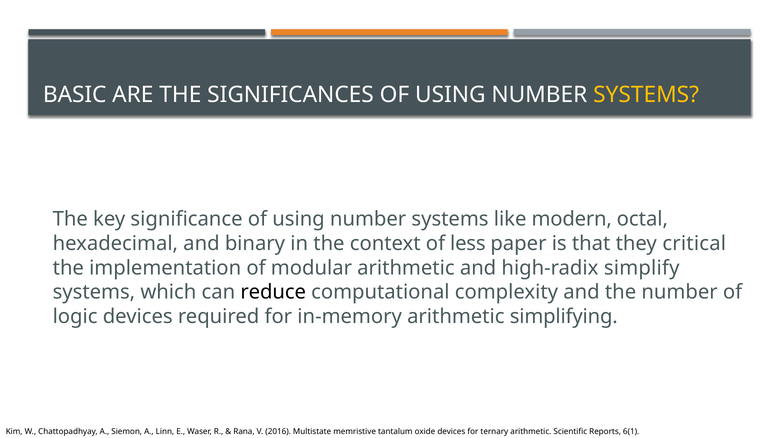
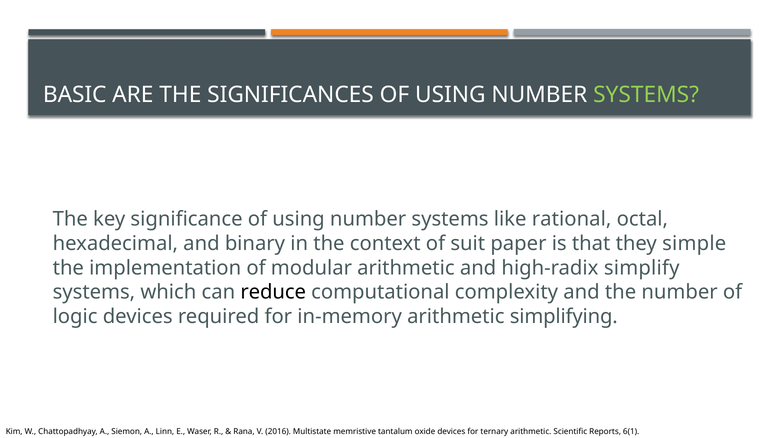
SYSTEMS colour: yellow -> light green (646, 95)
modern: modern -> rational (572, 219)
less: less -> suit (468, 244)
critical: critical -> simple (694, 244)
